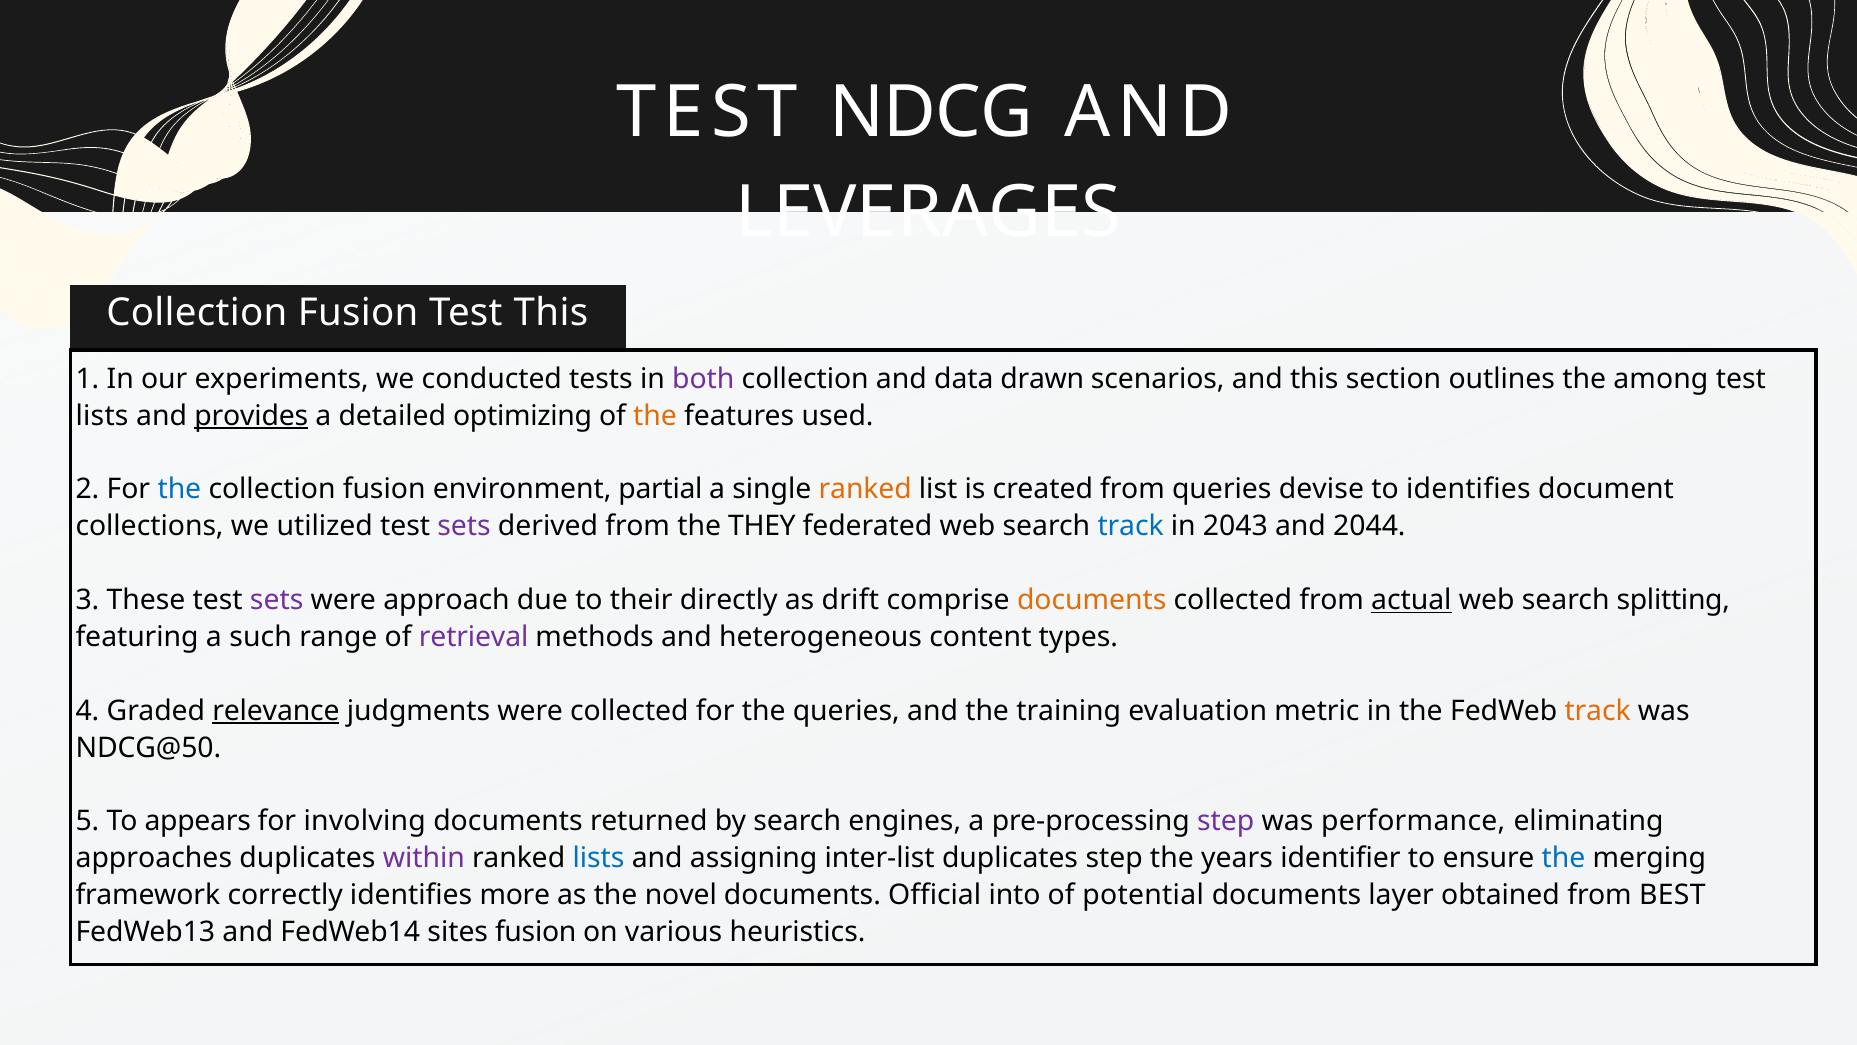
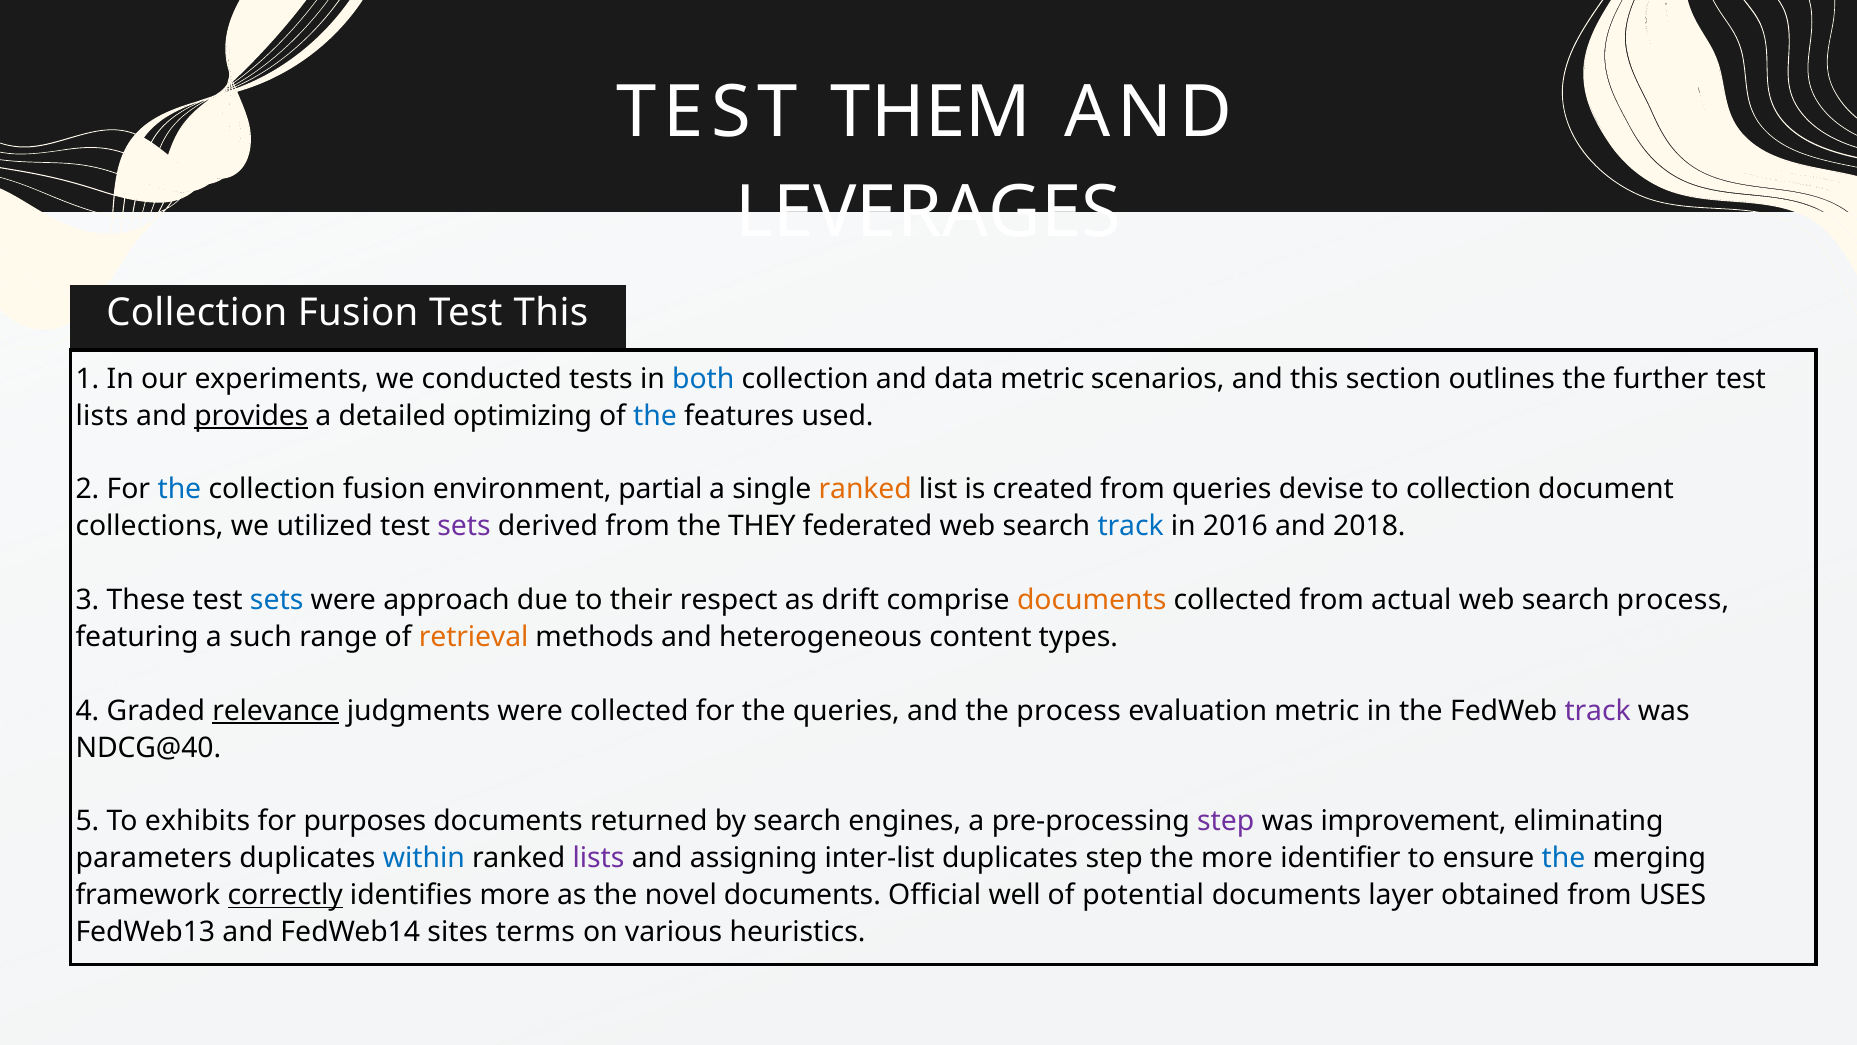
NDCG: NDCG -> THEM (931, 113)
both colour: purple -> blue (703, 379)
data drawn: drawn -> metric (1042, 379)
among: among -> further (1661, 379)
the colour: orange -> blue (655, 415)
to identifies: identifies -> collection (1469, 489)
2043: 2043 -> 2016 (1235, 526)
2044: 2044 -> 2018 (1369, 526)
sets colour: purple -> blue (277, 600)
directly: directly -> respect (729, 600)
actual underline: present -> none (1411, 600)
search splitting: splitting -> process (1673, 600)
retrieval colour: purple -> orange (474, 637)
the training: training -> process (1069, 711)
track colour: orange -> purple (1598, 711)
NDCG@50: NDCG@50 -> NDCG@40 (148, 747)
appears: appears -> exhibits (198, 821)
involving: involving -> purposes (365, 821)
performance: performance -> improvement (1414, 821)
approaches: approaches -> parameters (154, 858)
within colour: purple -> blue (424, 858)
lists colour: blue -> purple (599, 858)
the years: years -> more (1237, 858)
correctly underline: none -> present (285, 895)
into: into -> well (1015, 895)
BEST: BEST -> USES (1673, 895)
sites fusion: fusion -> terms (535, 932)
